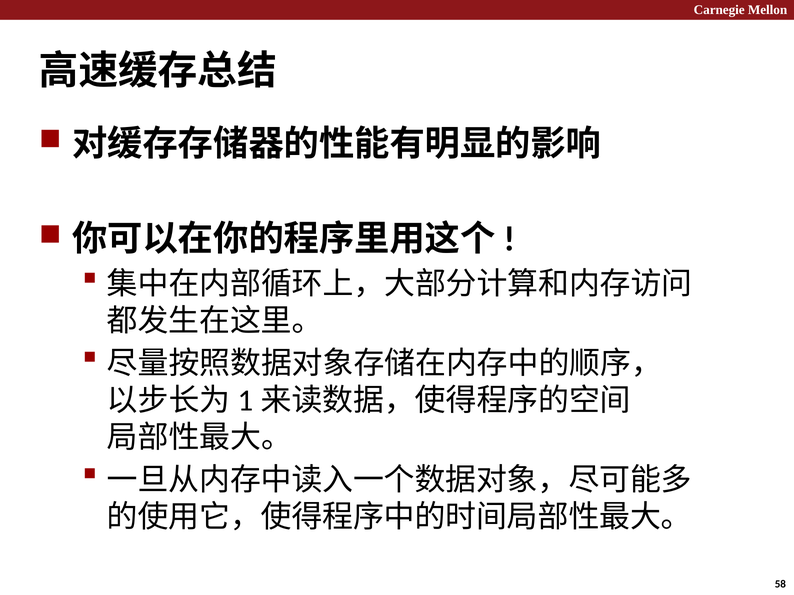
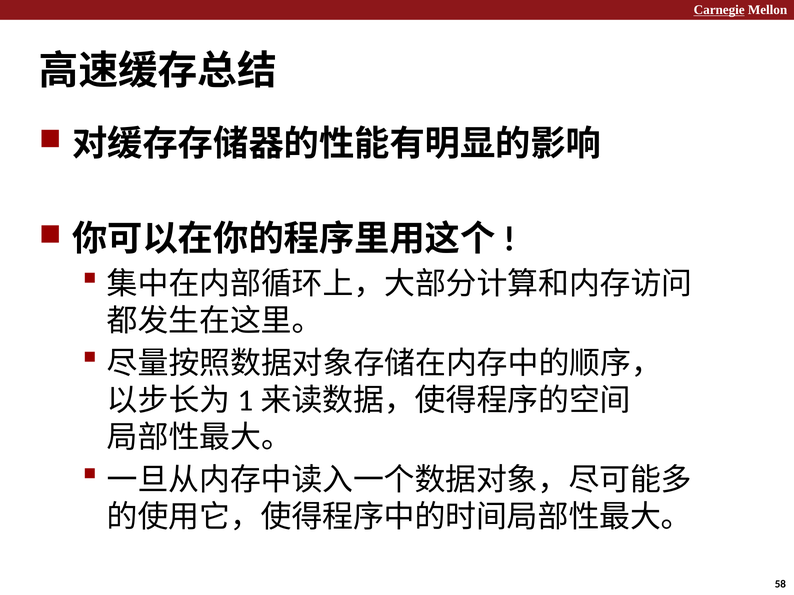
Carnegie underline: none -> present (719, 10)
